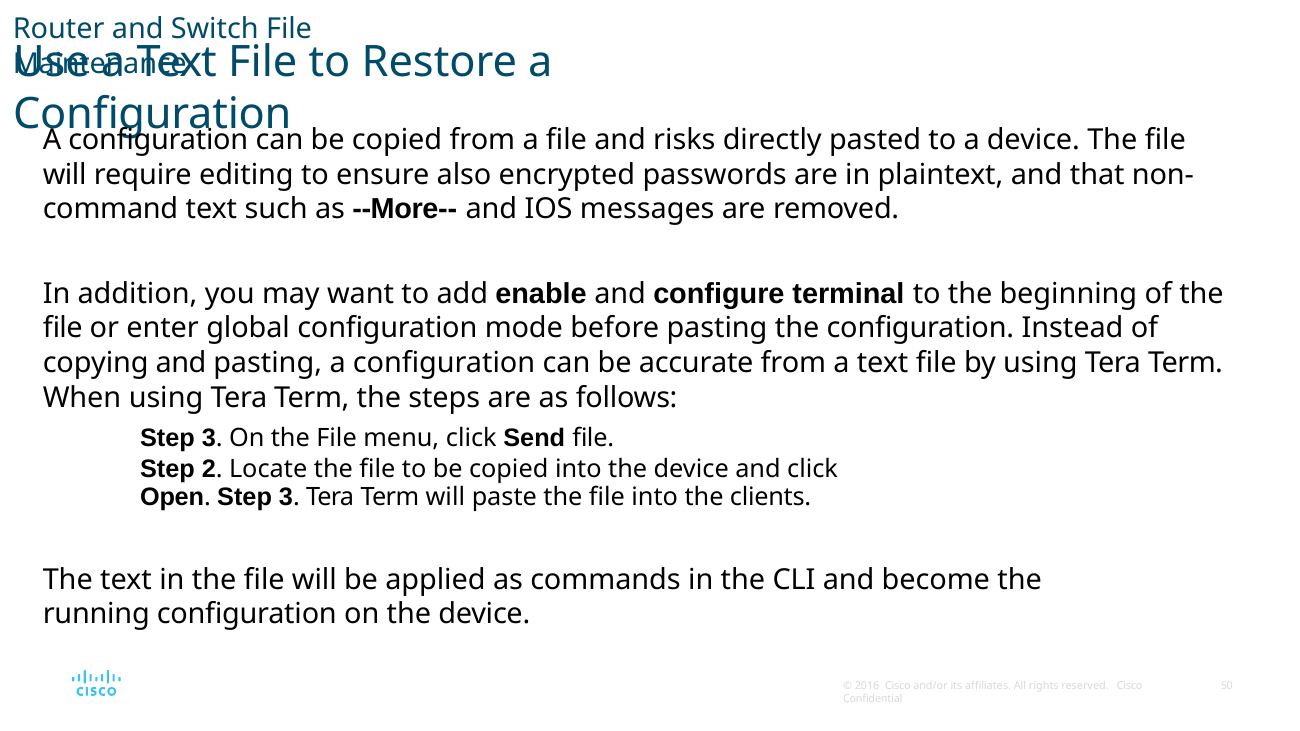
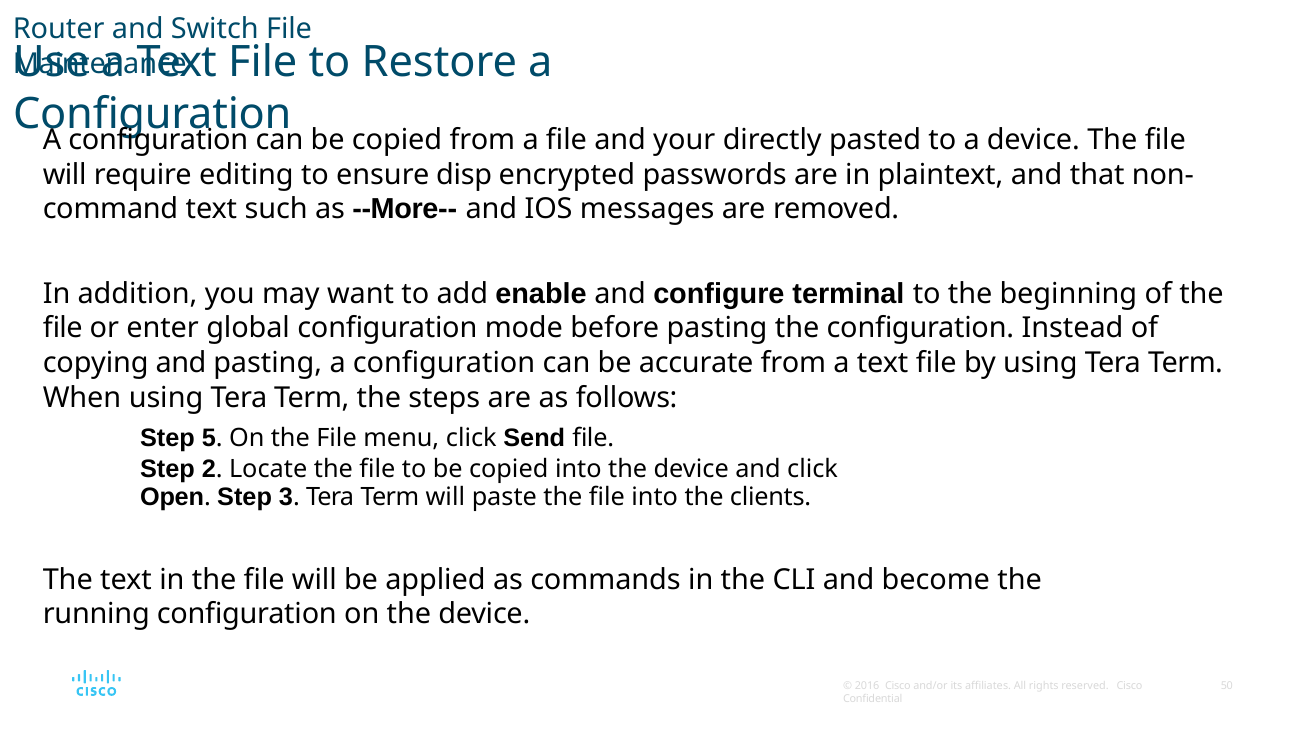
risks: risks -> your (684, 140)
also: also -> disp (464, 175)
3: 3 -> 5 (209, 439)
